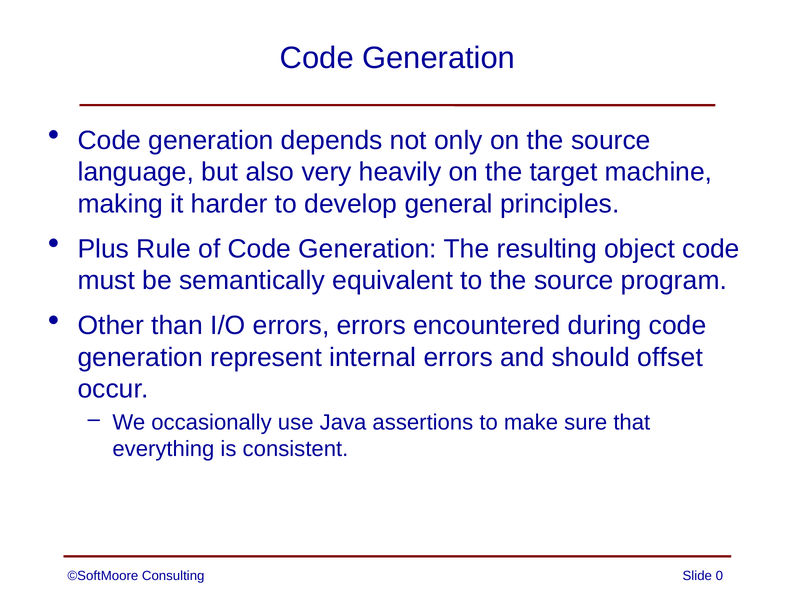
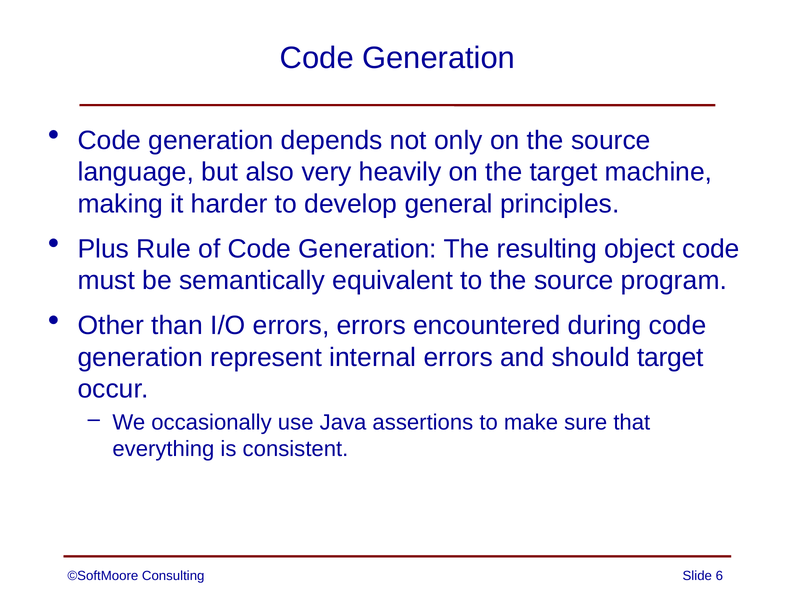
should offset: offset -> target (670, 358)
0: 0 -> 6 (719, 576)
